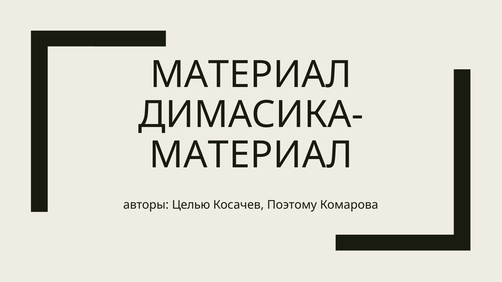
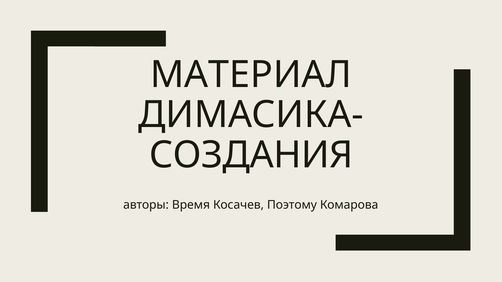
МАТЕРИАЛ: МАТЕРИАЛ -> СОЗДАНИЯ (251, 155)
Целью: Целью -> Время (191, 205)
